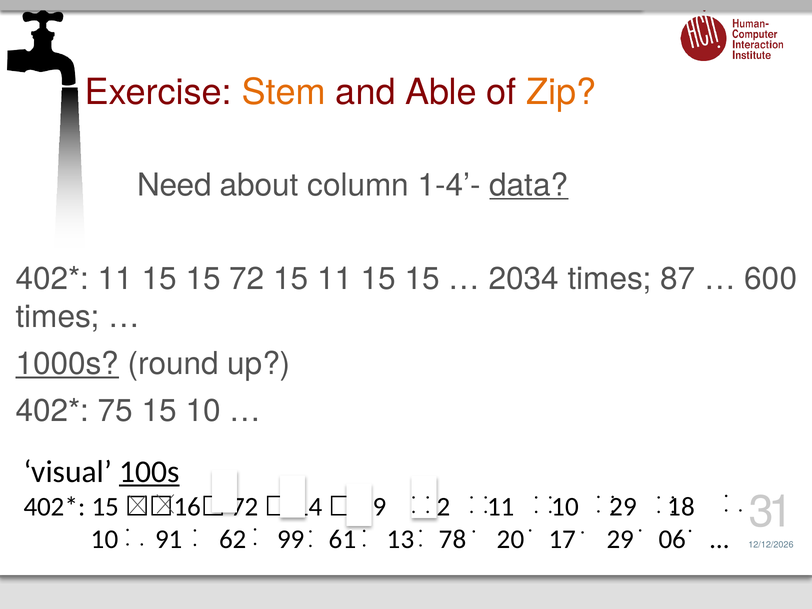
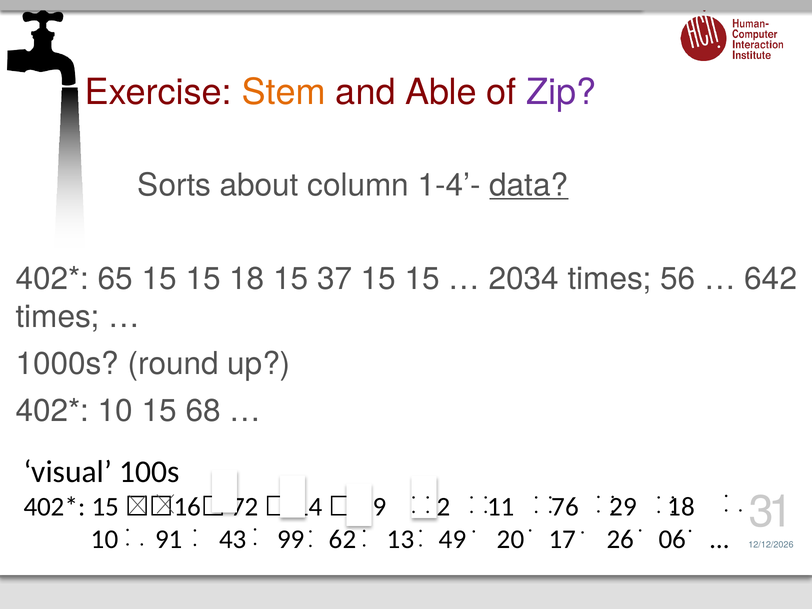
Zip colour: orange -> purple (561, 92)
Need: Need -> Sorts (174, 185)
11: 11 -> 65 (115, 279)
15 72: 72 -> 18 (247, 279)
15 11: 11 -> 37 (335, 279)
87: 87 -> 56 (678, 279)
600: 600 -> 642 (771, 279)
1000s underline: present -> none (67, 364)
75: 75 -> 10 (115, 411)
15 10: 10 -> 68 (203, 411)
100s underline: present -> none (149, 472)
11 10: 10 -> 76 (565, 507)
62: 62 -> 43 (233, 539)
61: 61 -> 62 (343, 539)
78: 78 -> 49 (452, 539)
17 29: 29 -> 26 (620, 539)
